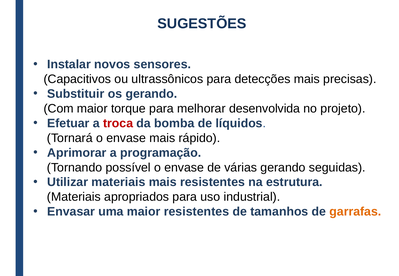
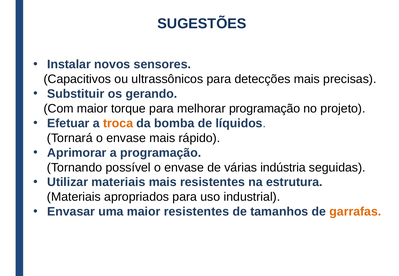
melhorar desenvolvida: desenvolvida -> programação (265, 109)
troca colour: red -> orange (118, 123)
várias gerando: gerando -> indústria (283, 168)
